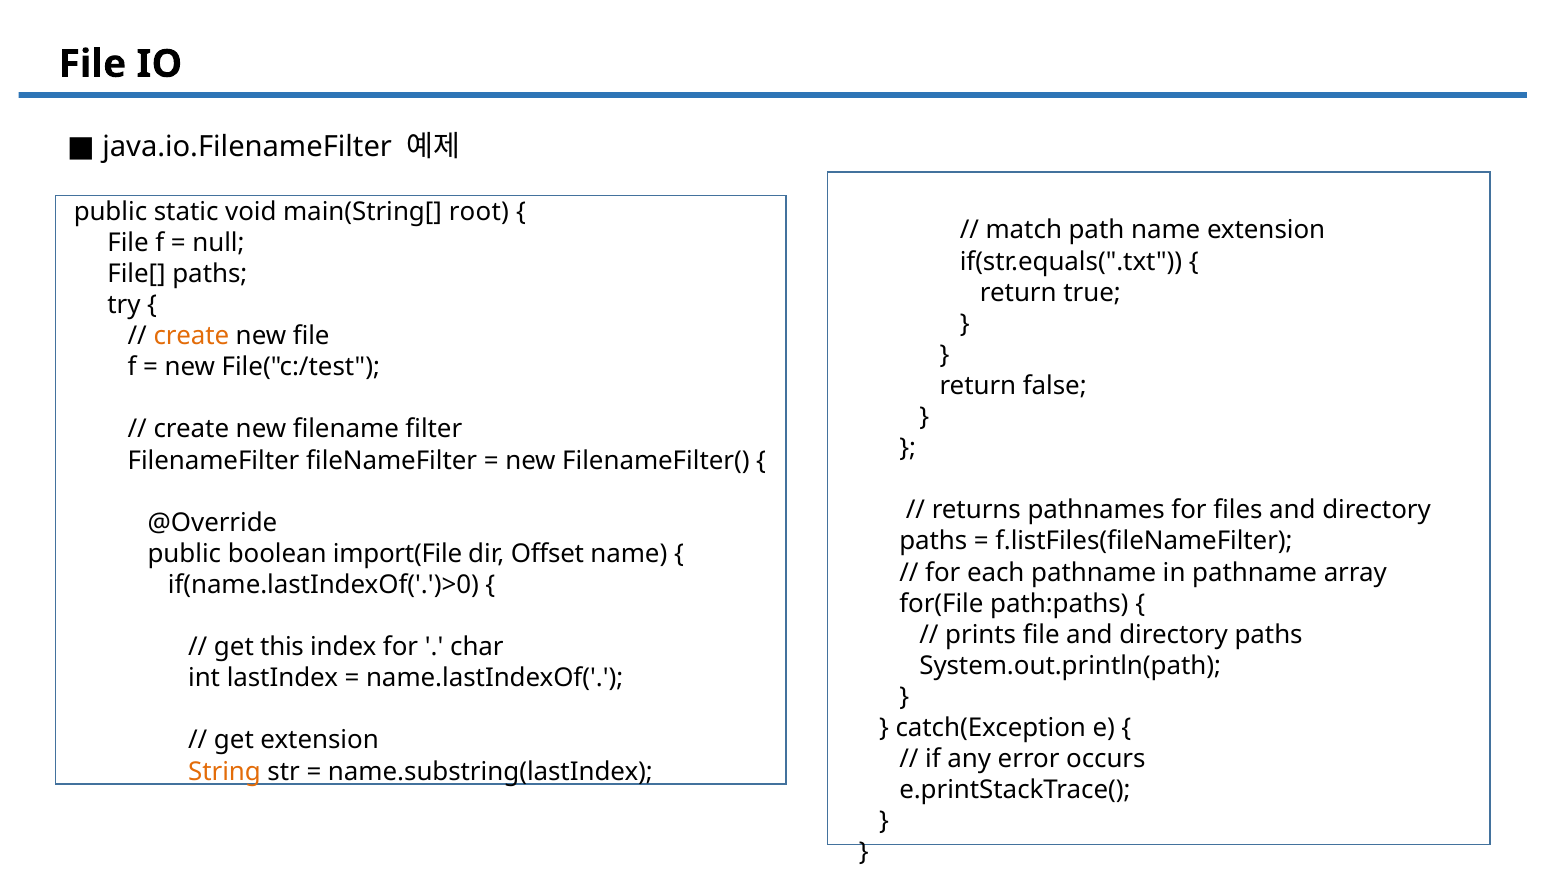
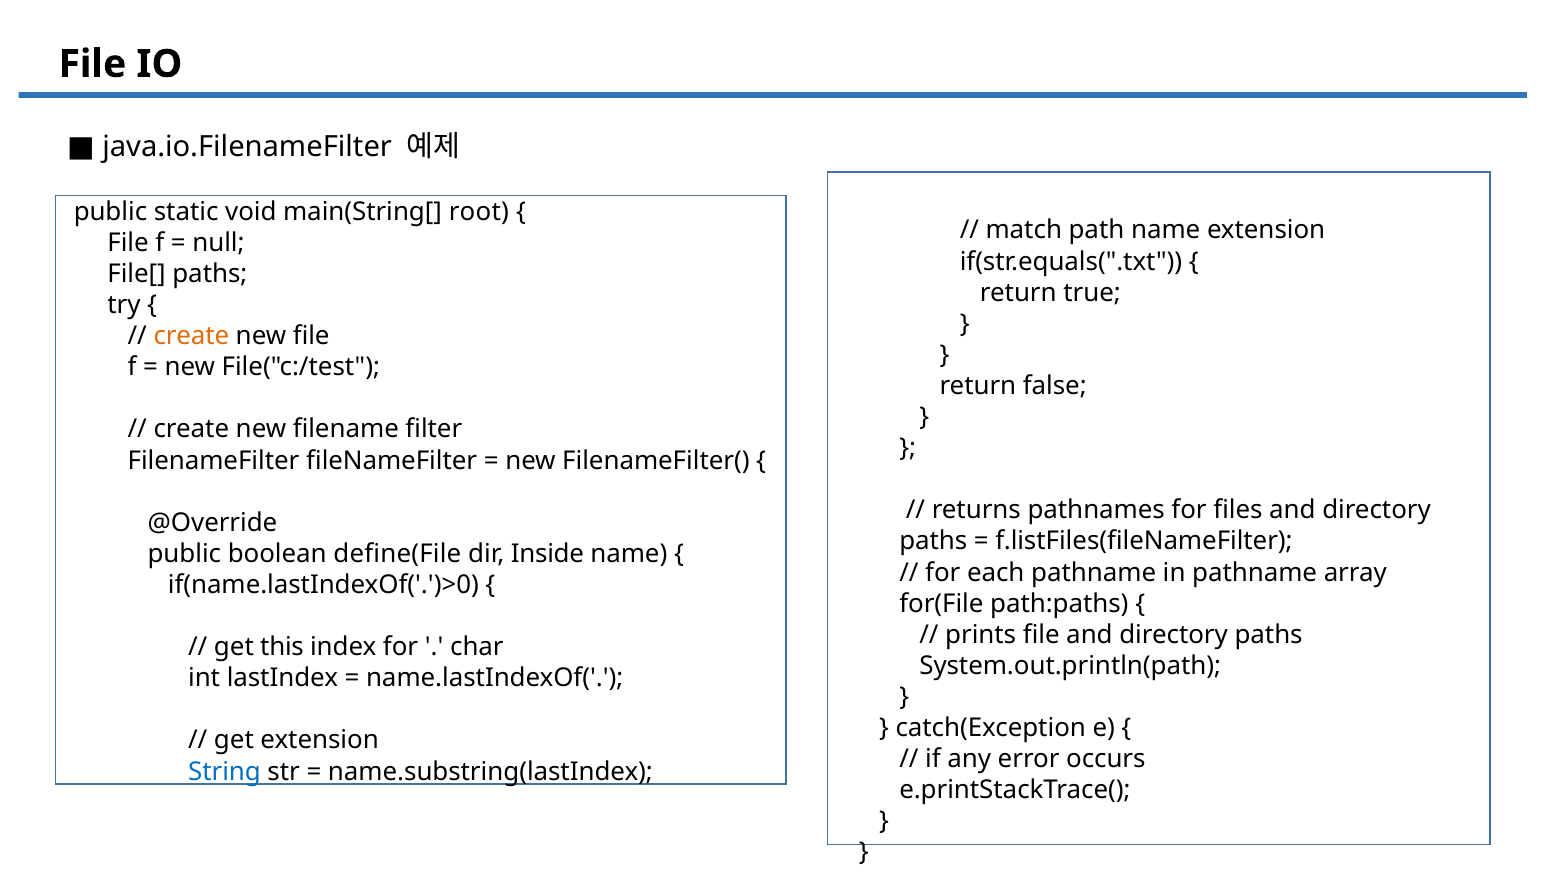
import(File: import(File -> define(File (397, 554)
Offset: Offset -> Inside (547, 554)
String colour: orange -> blue (224, 772)
